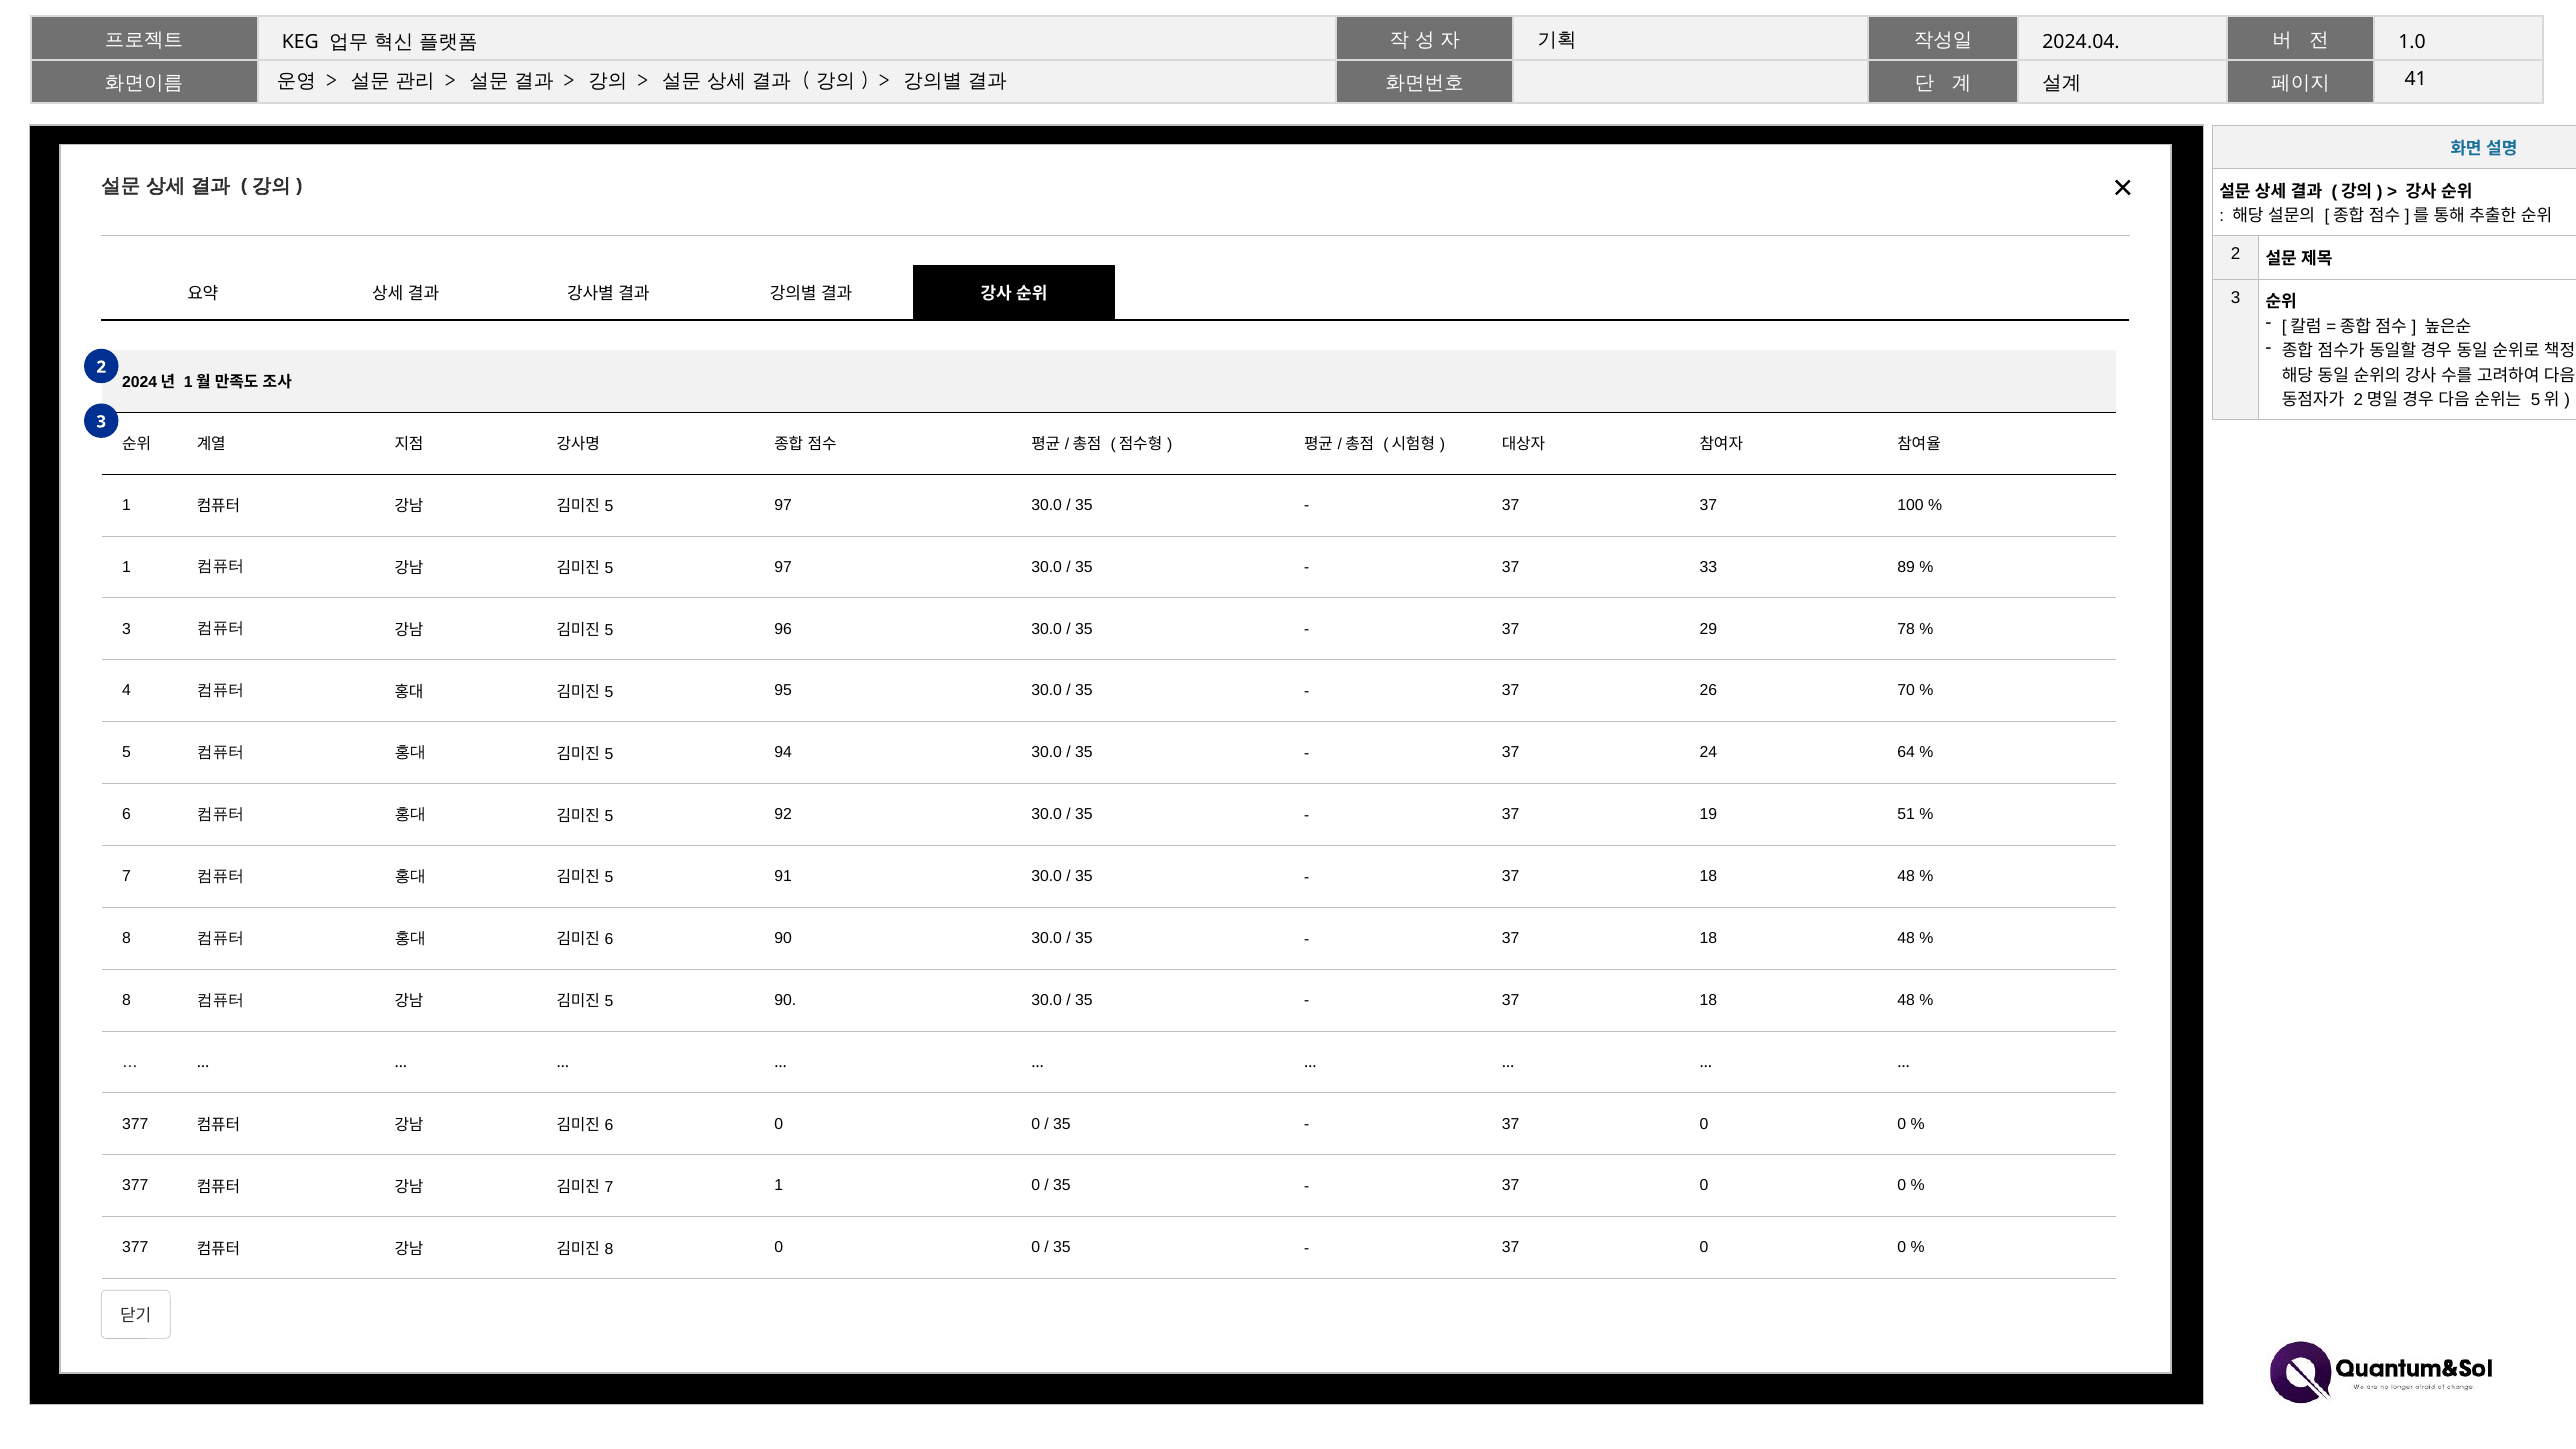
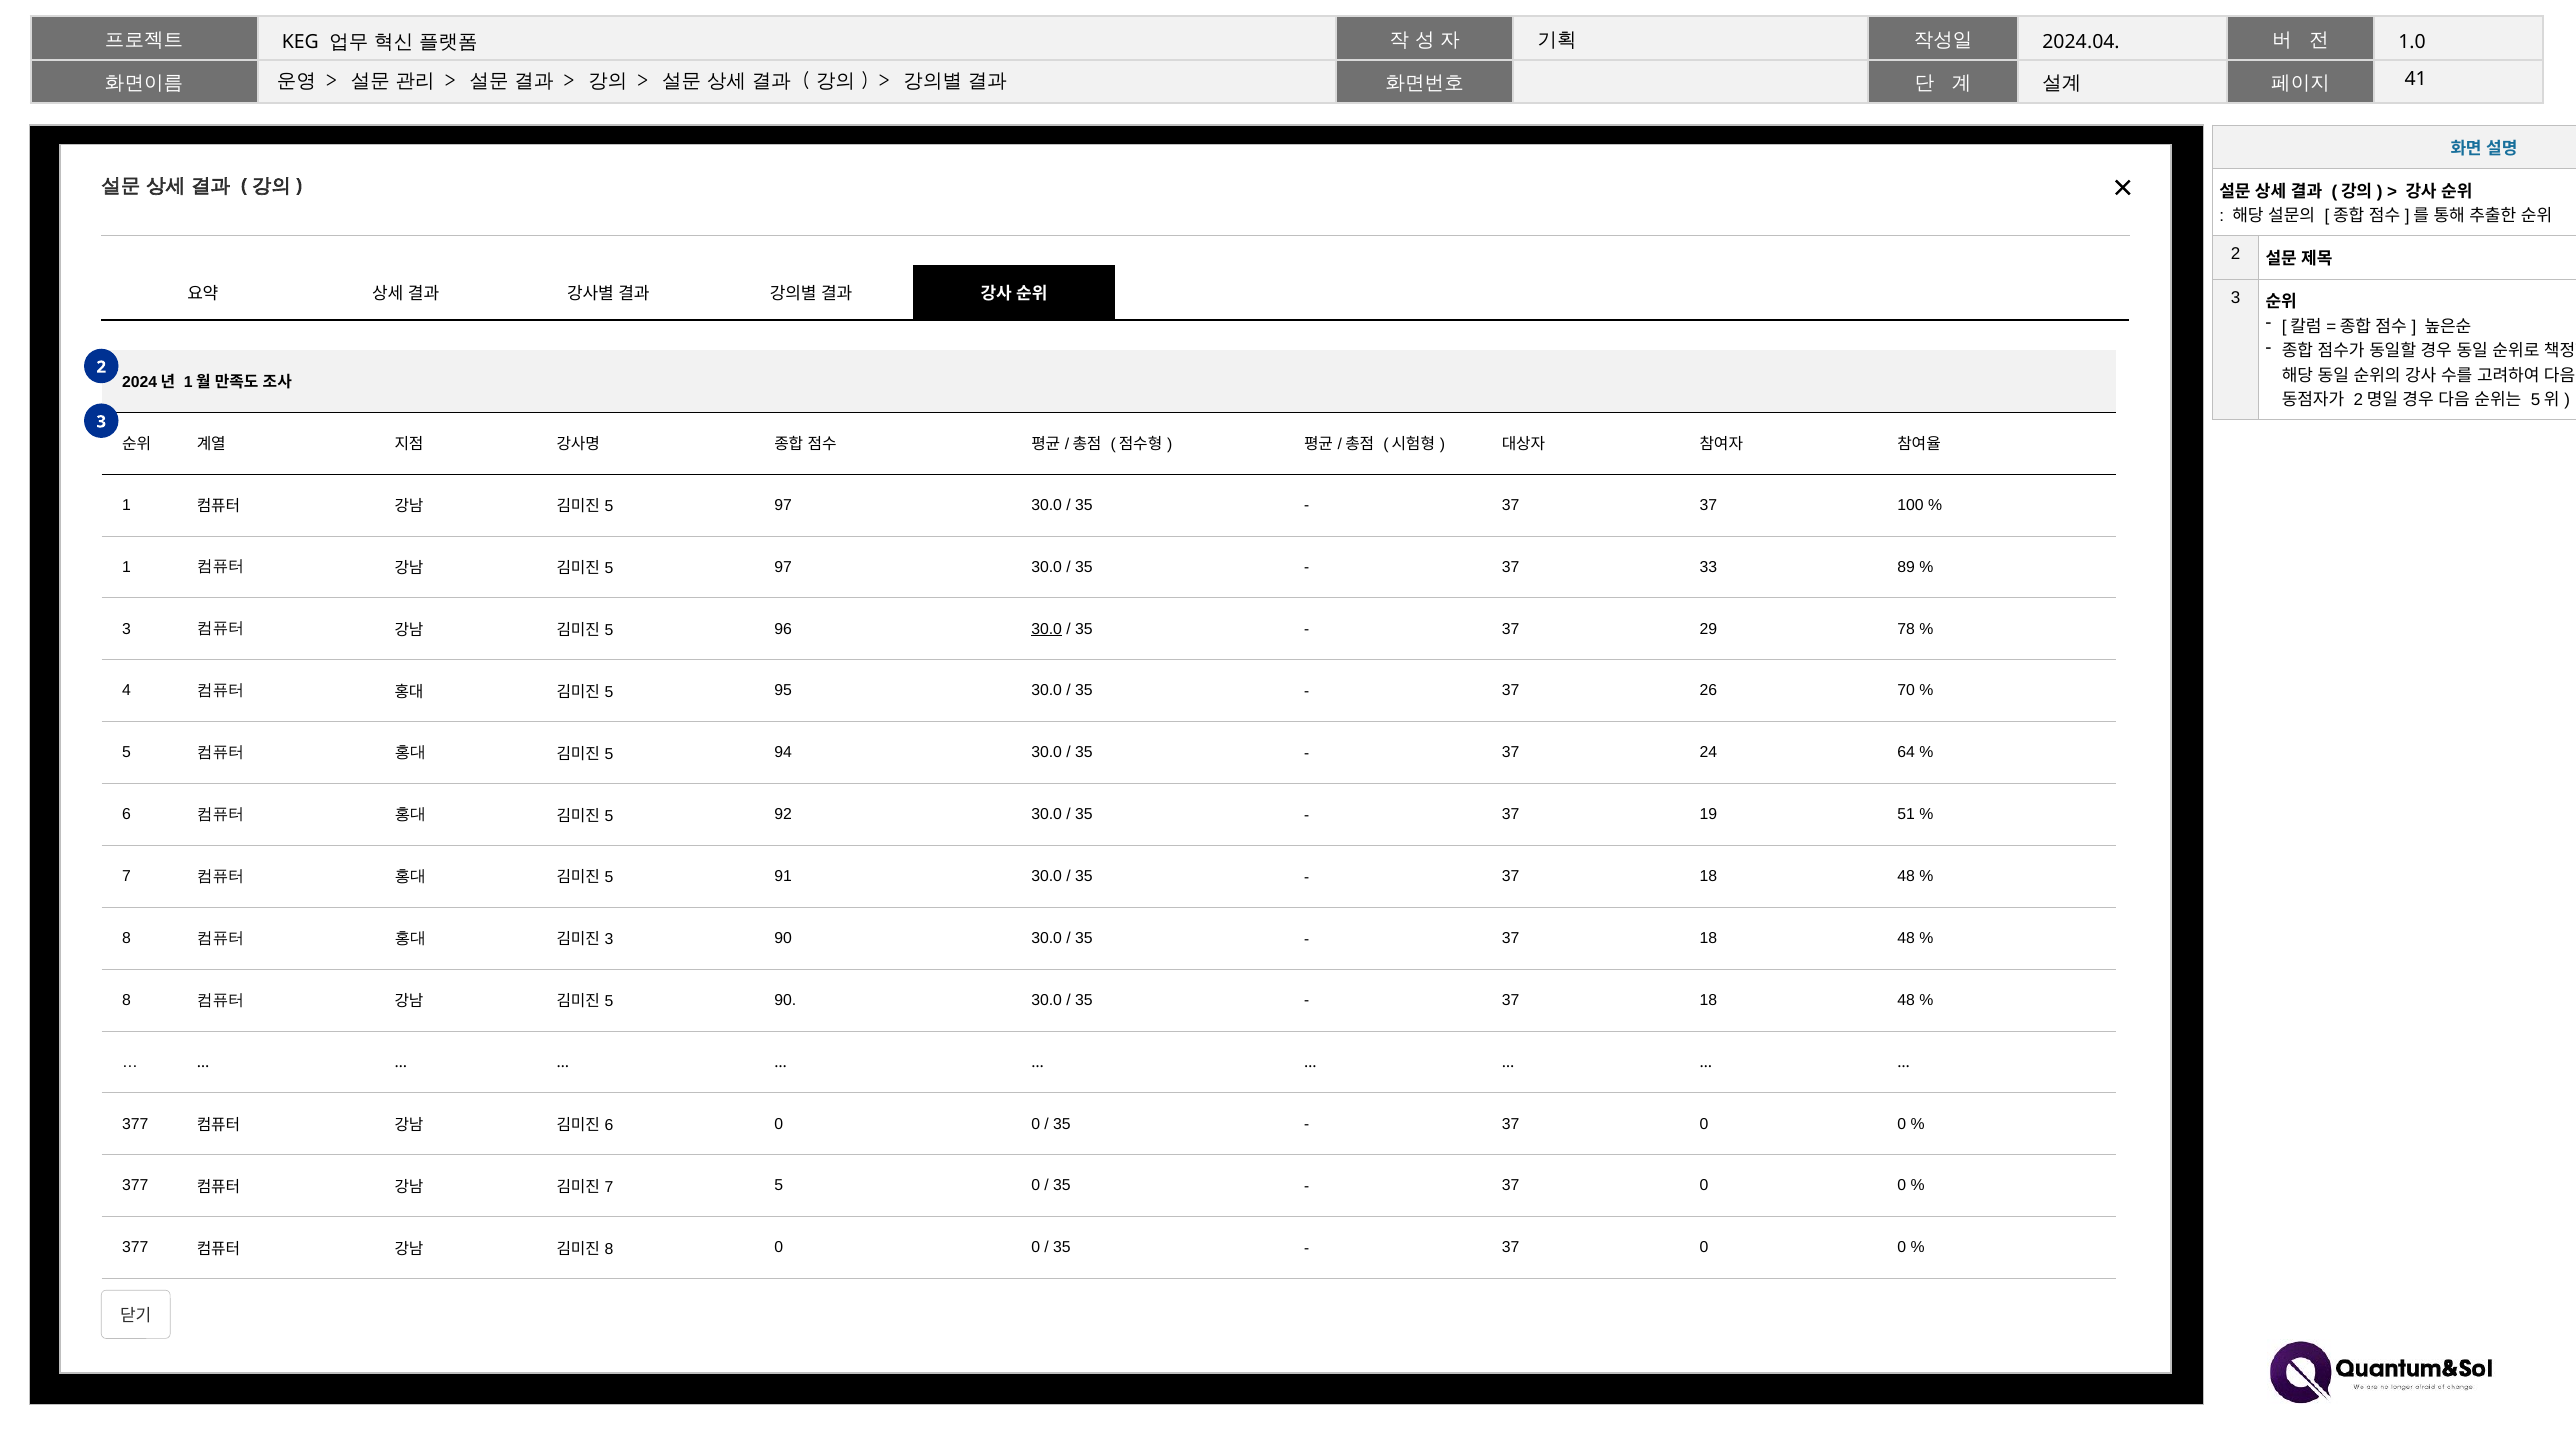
30.0 underline: none -> present (1047, 629)
6: 6 -> 3 (609, 940)
7 1: 1 -> 5 (779, 1186)
